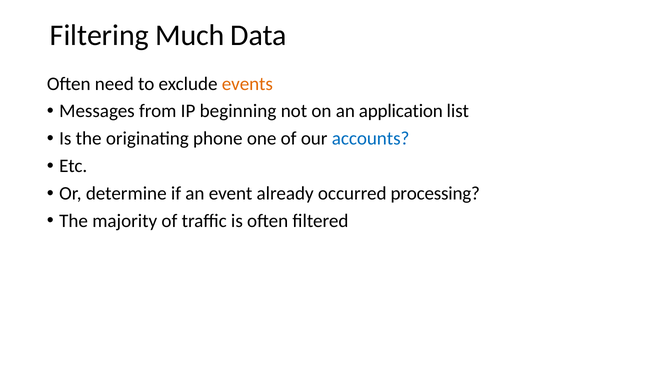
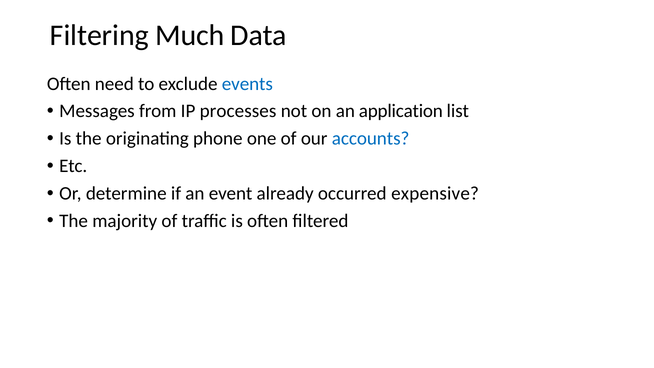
events colour: orange -> blue (247, 84)
beginning: beginning -> processes (238, 111)
processing: processing -> expensive (435, 193)
